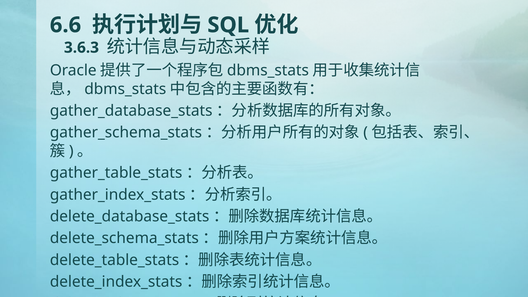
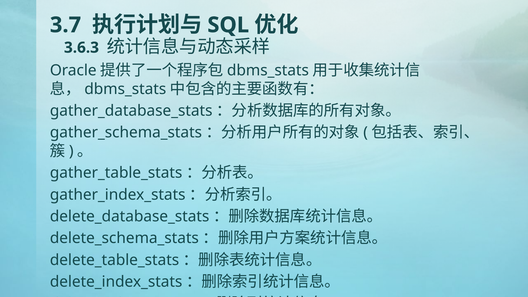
6.6: 6.6 -> 3.7 (66, 25)
